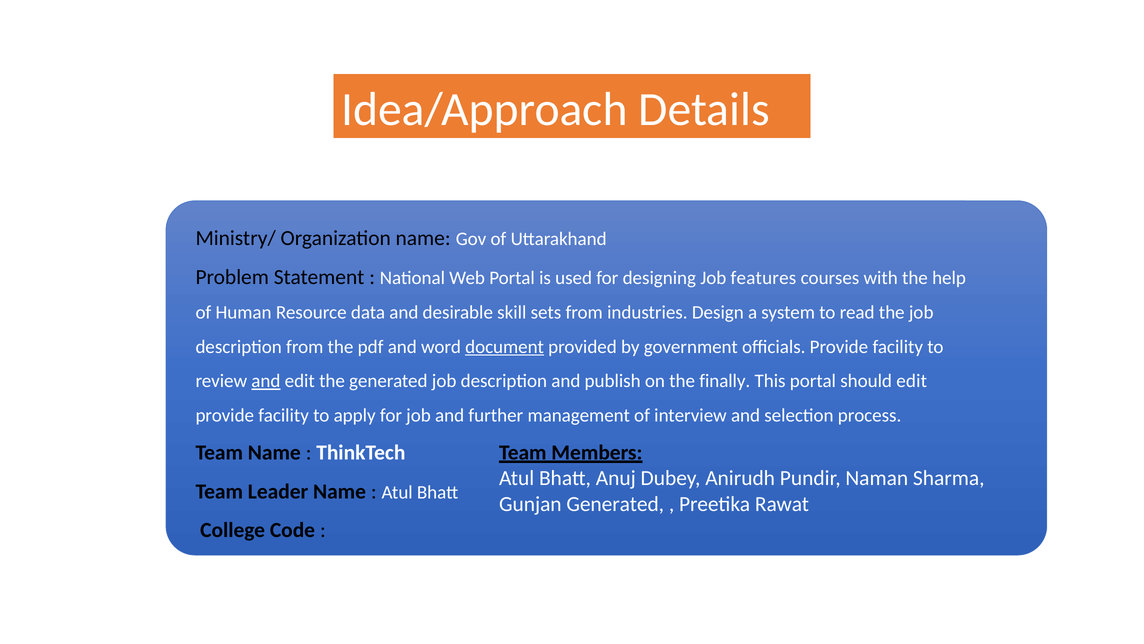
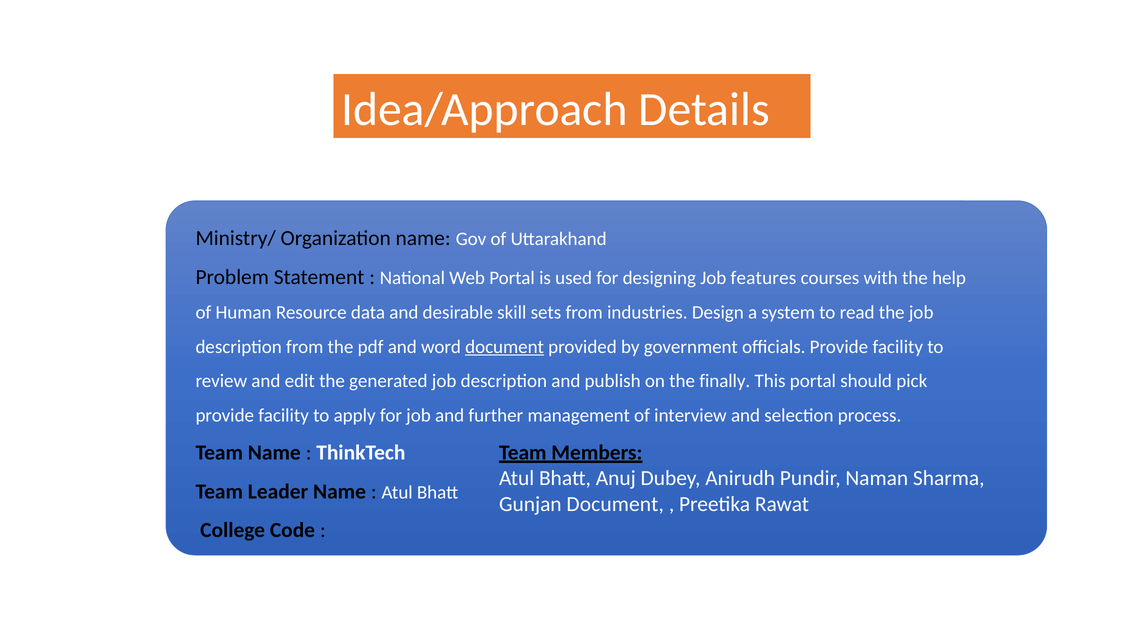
and underline: present -> none (266, 381)
should edit: edit -> pick (912, 381)
Gunjan Generated: Generated -> Document (615, 504)
